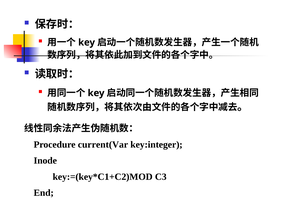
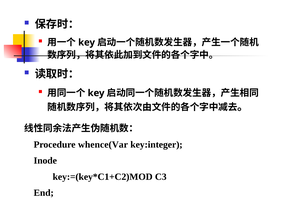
current(Var: current(Var -> whence(Var (103, 145)
